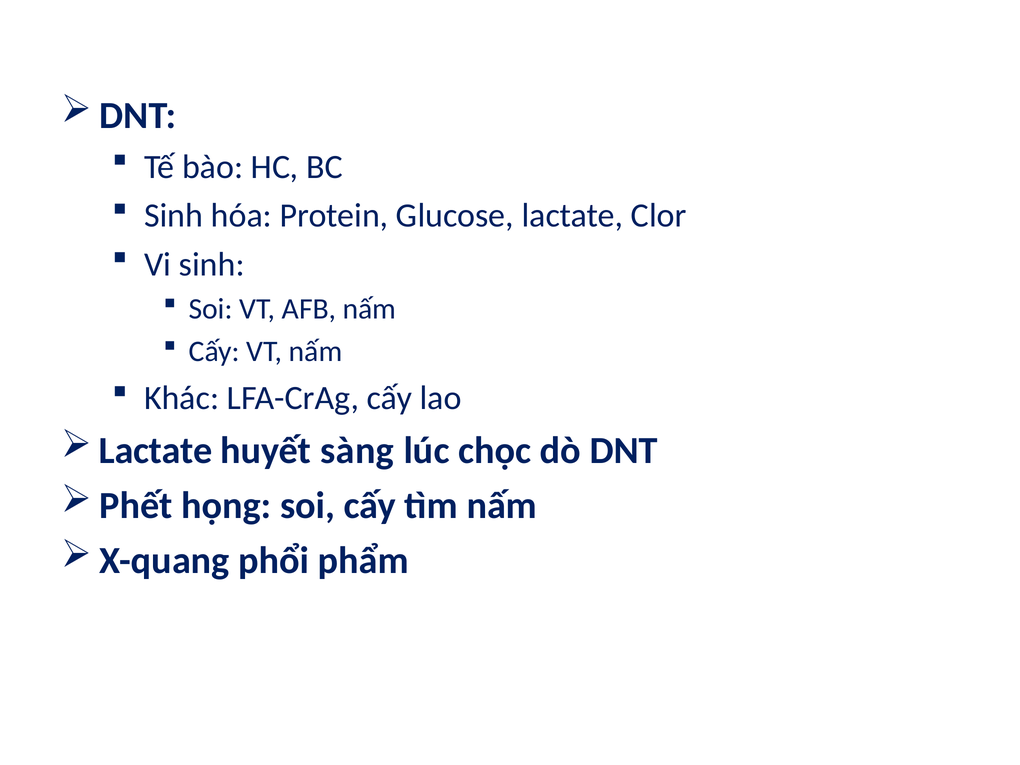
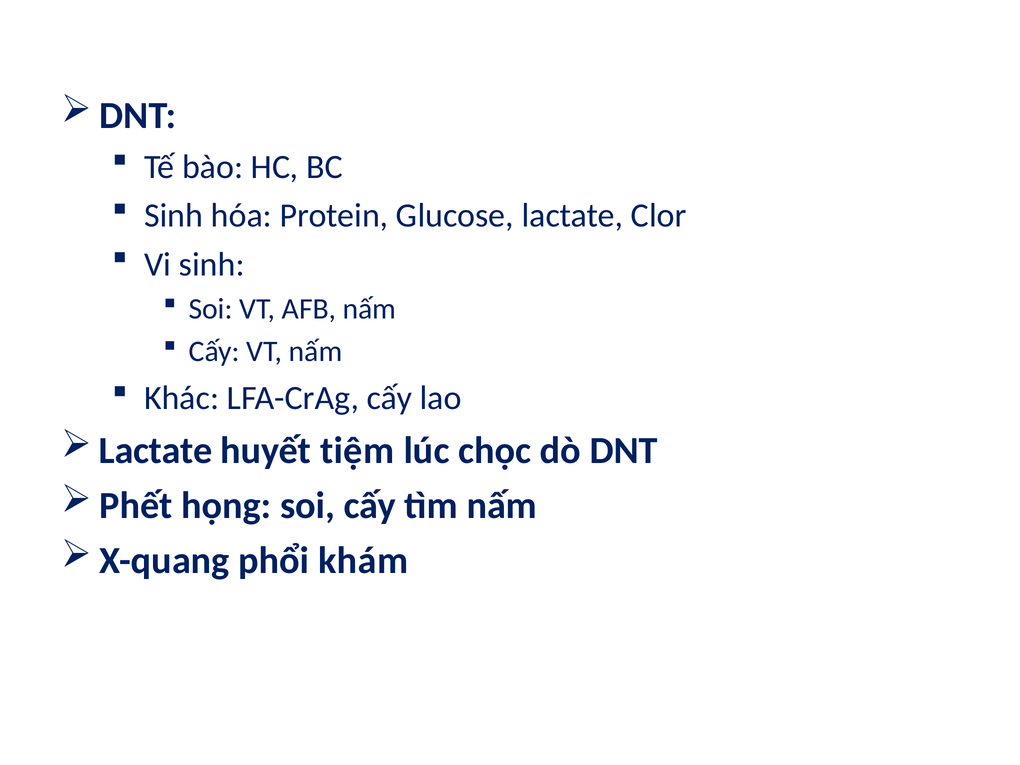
sàng: sàng -> tiệm (357, 451)
phẩm: phẩm -> khám (363, 561)
